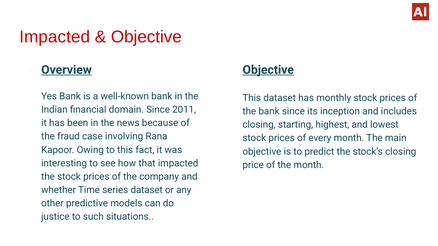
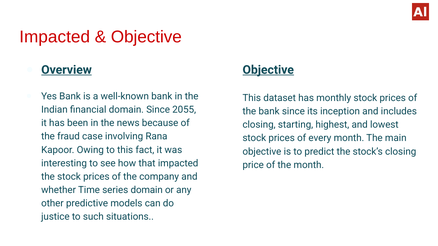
2011: 2011 -> 2055 (184, 110)
series dataset: dataset -> domain (147, 190)
